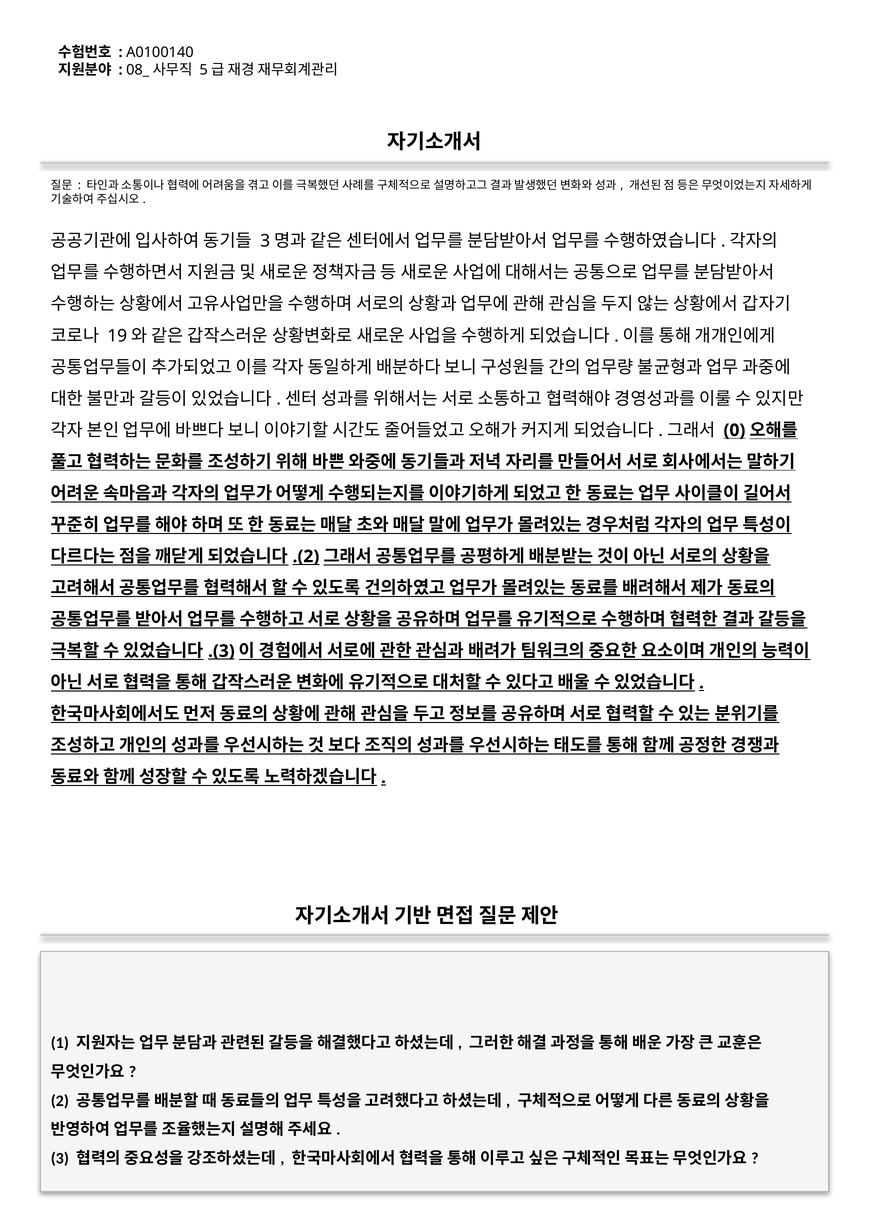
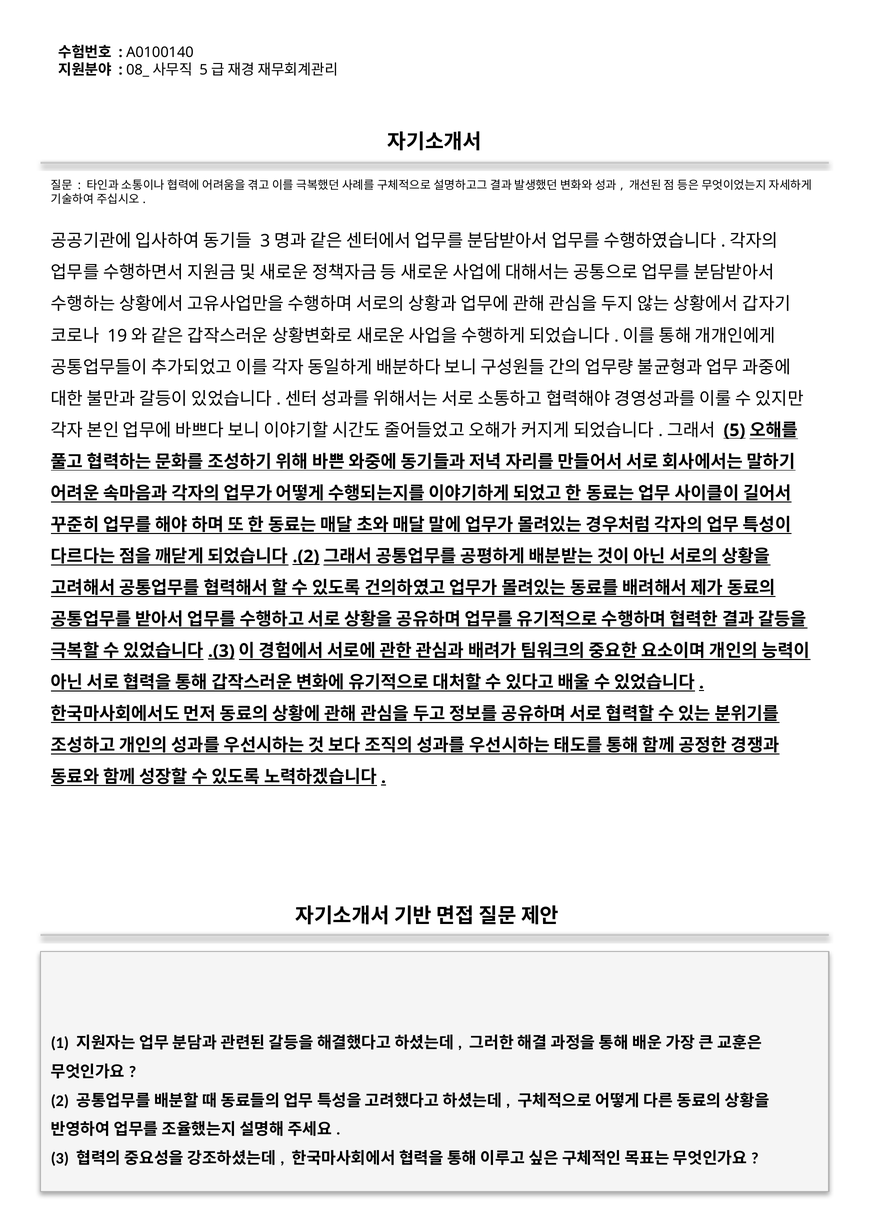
0: 0 -> 5 (734, 430)
